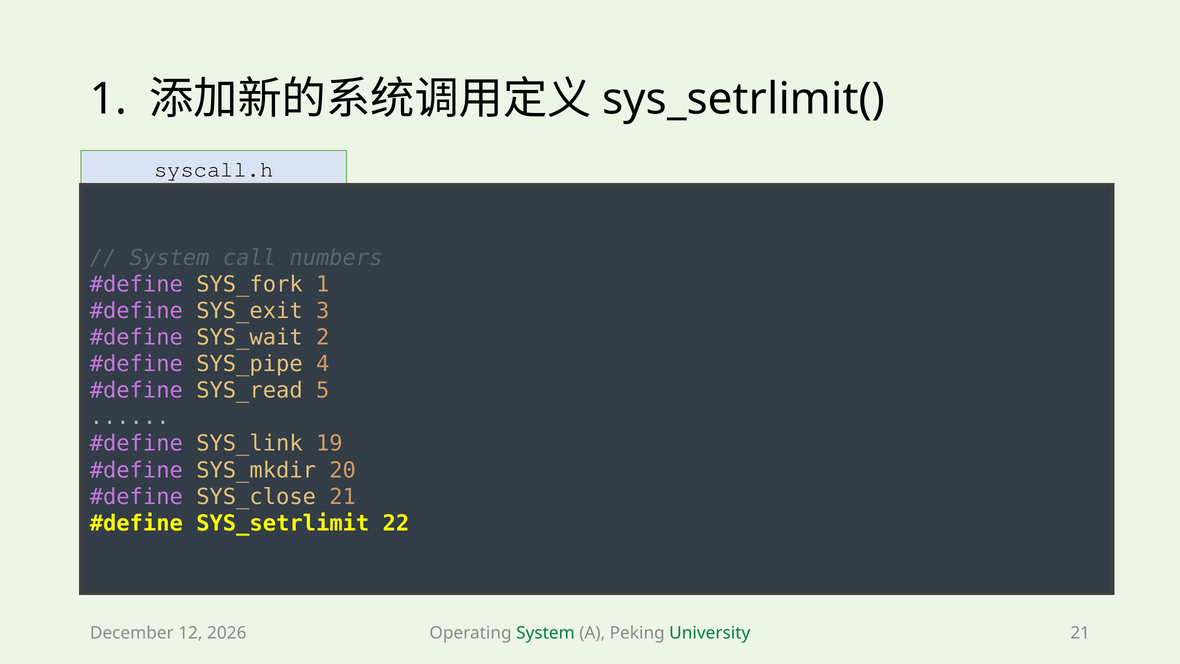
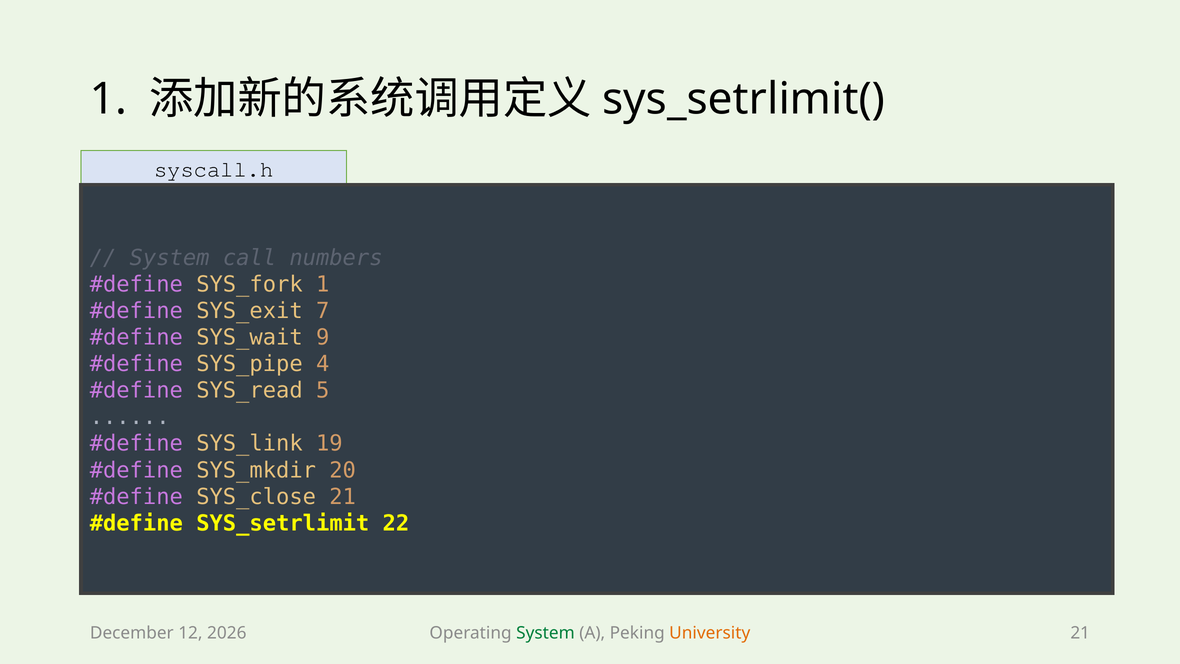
3: 3 -> 7 (323, 311)
2: 2 -> 9 (323, 337)
University colour: green -> orange (710, 633)
